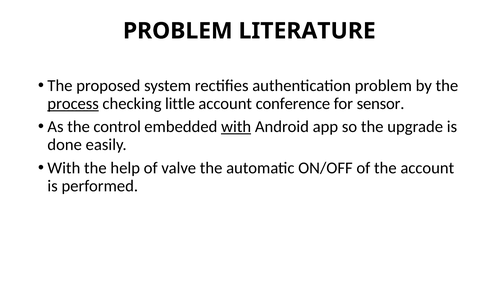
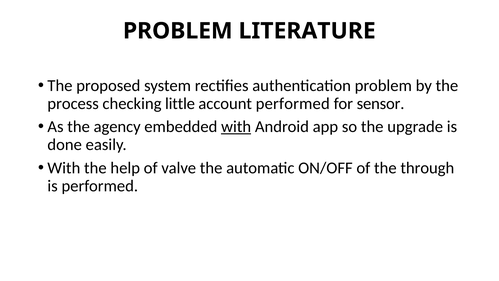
process underline: present -> none (73, 103)
account conference: conference -> performed (293, 103)
control: control -> agency (117, 127)
the account: account -> through (427, 168)
